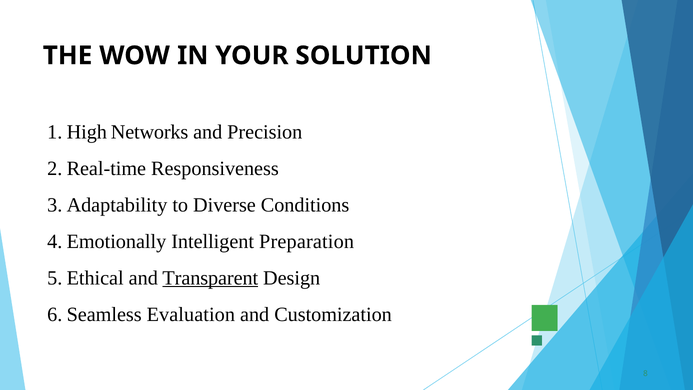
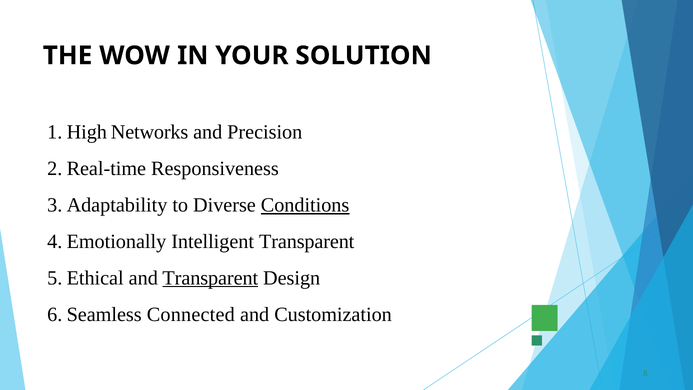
Conditions underline: none -> present (305, 205)
Intelligent Preparation: Preparation -> Transparent (307, 241)
Evaluation: Evaluation -> Connected (191, 314)
